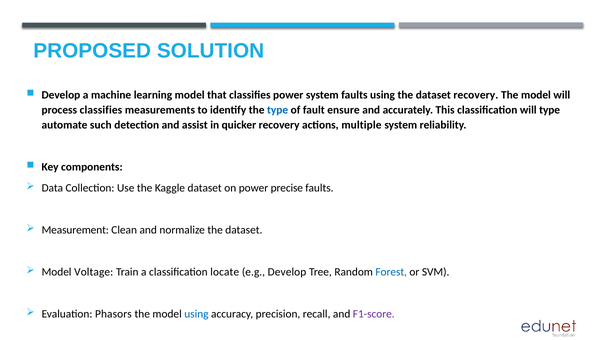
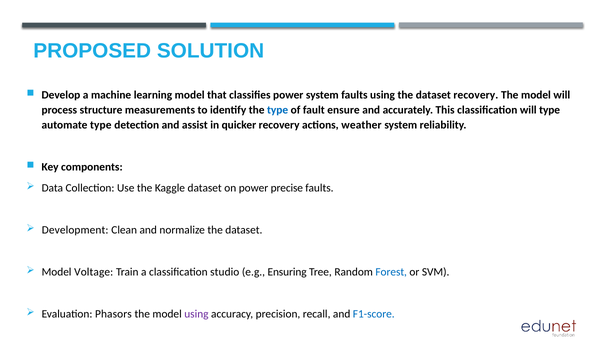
process classifies: classifies -> structure (101, 110)
automate such: such -> type (101, 125)
multiple: multiple -> weather (361, 125)
Measurement: Measurement -> Development (75, 230)
locate: locate -> studio (225, 272)
e.g Develop: Develop -> Ensuring (287, 272)
using colour: blue -> purple (196, 314)
F1-score colour: purple -> blue (374, 314)
